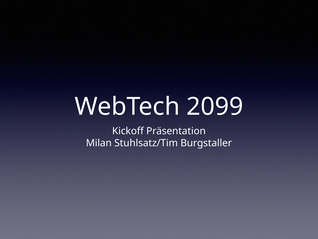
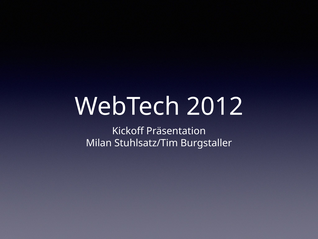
2099: 2099 -> 2012 (215, 106)
